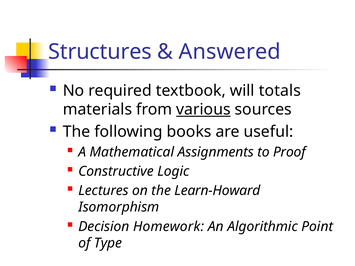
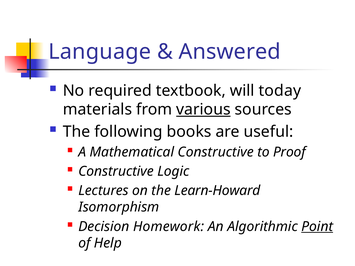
Structures: Structures -> Language (100, 52)
totals: totals -> today (280, 91)
Mathematical Assignments: Assignments -> Constructive (216, 152)
Point underline: none -> present (317, 227)
Type: Type -> Help (108, 243)
